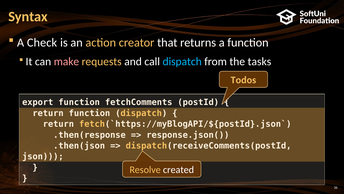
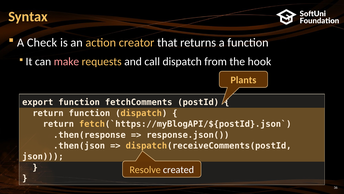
dispatch colour: light blue -> white (182, 62)
tasks: tasks -> hook (259, 62)
Todos: Todos -> Plants (243, 80)
